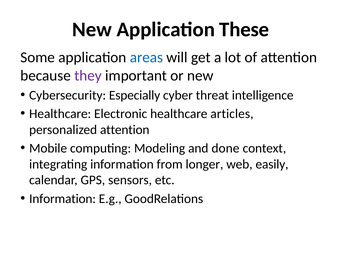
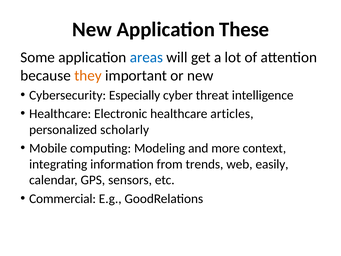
they colour: purple -> orange (88, 76)
personalized attention: attention -> scholarly (125, 130)
done: done -> more (226, 148)
longer: longer -> trends (204, 164)
Information: Information -> Commercial (63, 198)
